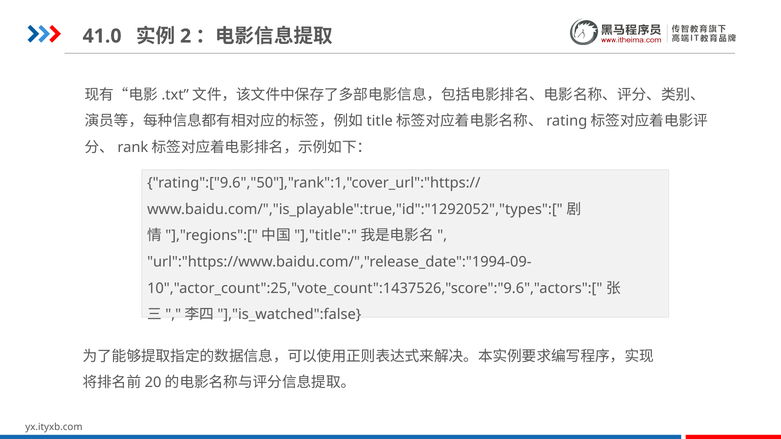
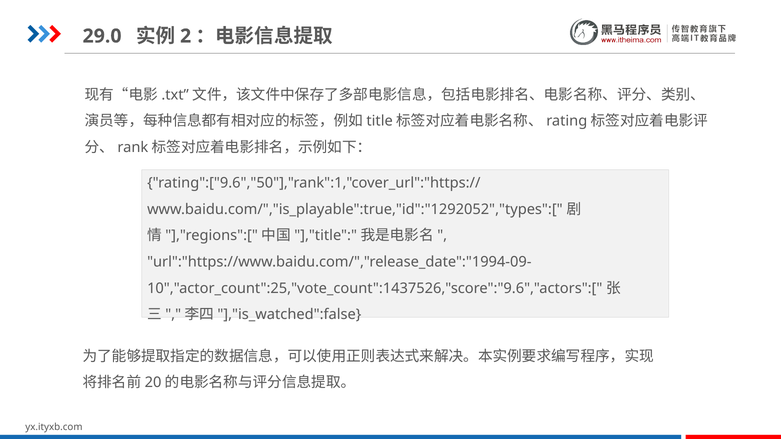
41.0: 41.0 -> 29.0 (102, 36)
